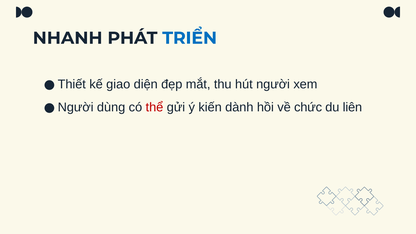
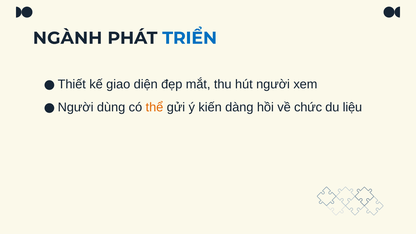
NHANH: NHANH -> NGÀNH (68, 38)
thể colour: red -> orange (154, 107)
dành: dành -> dàng (239, 107)
liên: liên -> liệu (352, 107)
